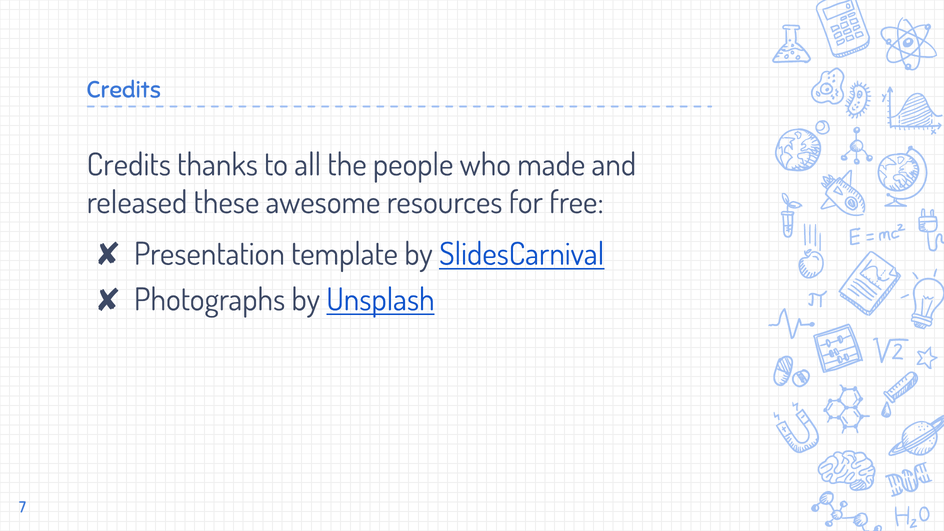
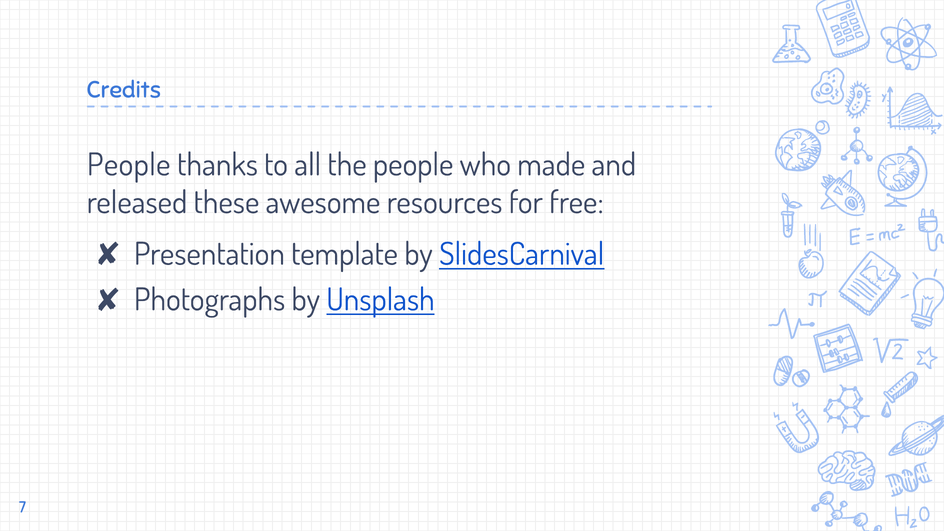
Credits: Credits -> People (129, 165)
